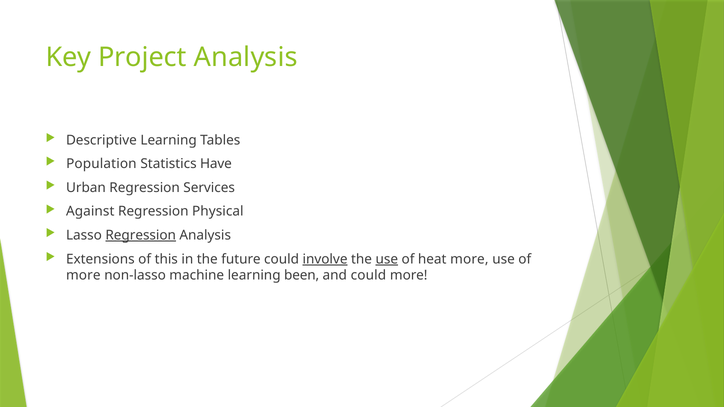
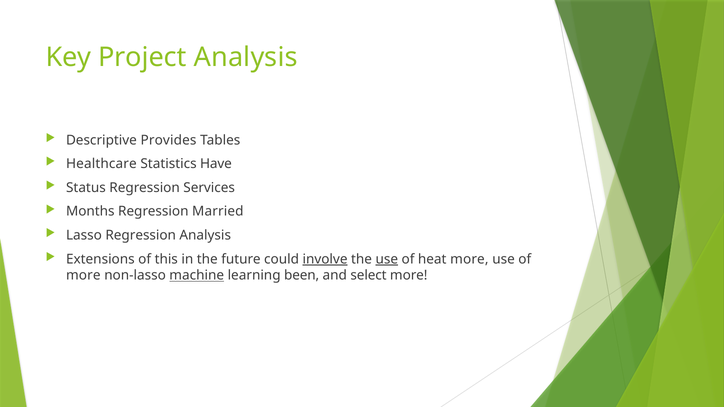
Descriptive Learning: Learning -> Provides (168, 140)
Population: Population -> Healthcare (101, 164)
Urban: Urban -> Status (86, 188)
Against: Against -> Months (90, 212)
Physical: Physical -> Married (218, 212)
Regression underline: present -> none (141, 235)
machine underline: none -> present (197, 276)
and could: could -> select (369, 276)
